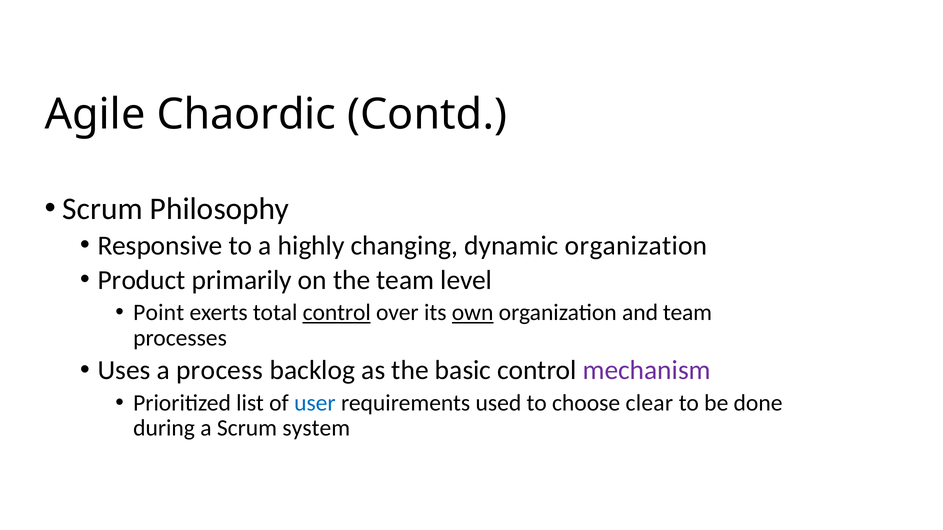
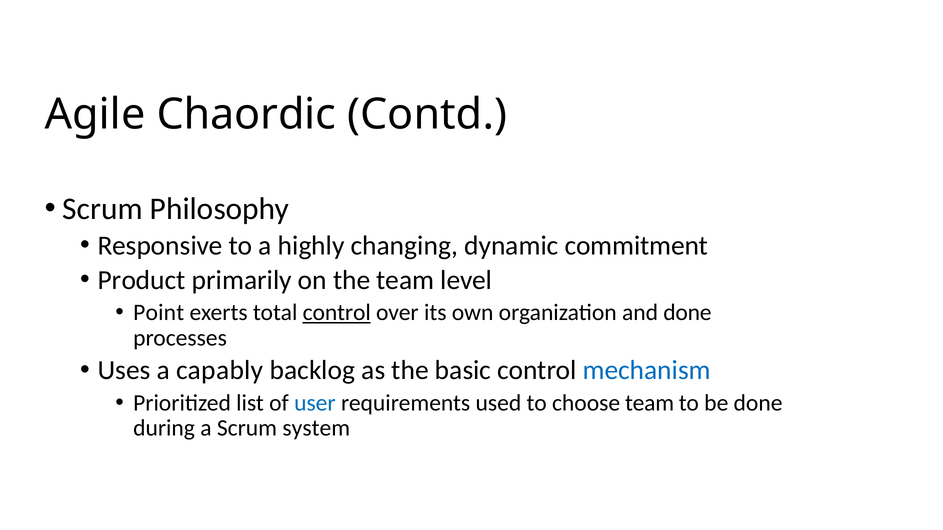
dynamic organization: organization -> commitment (636, 246)
own underline: present -> none (473, 313)
and team: team -> done (687, 313)
process: process -> capably (220, 371)
mechanism colour: purple -> blue (647, 371)
choose clear: clear -> team (650, 403)
